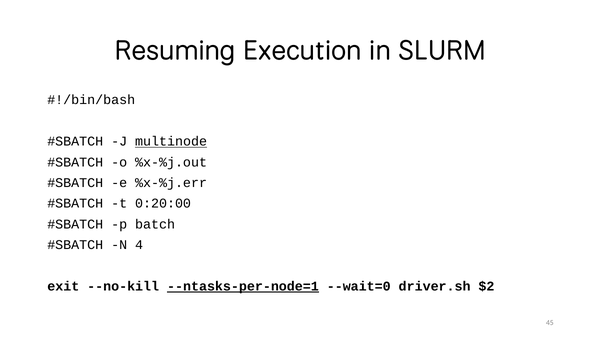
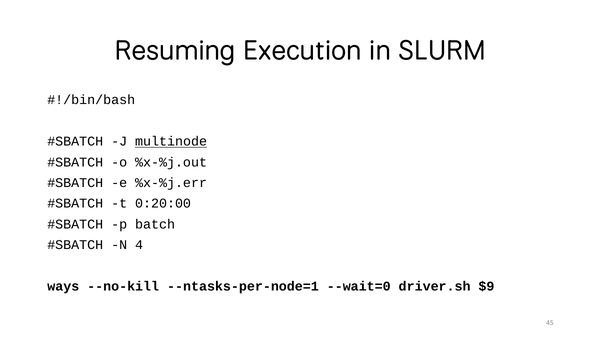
exit: exit -> ways (63, 286)
--ntasks-per-node=1 underline: present -> none (243, 286)
$2: $2 -> $9 (486, 286)
